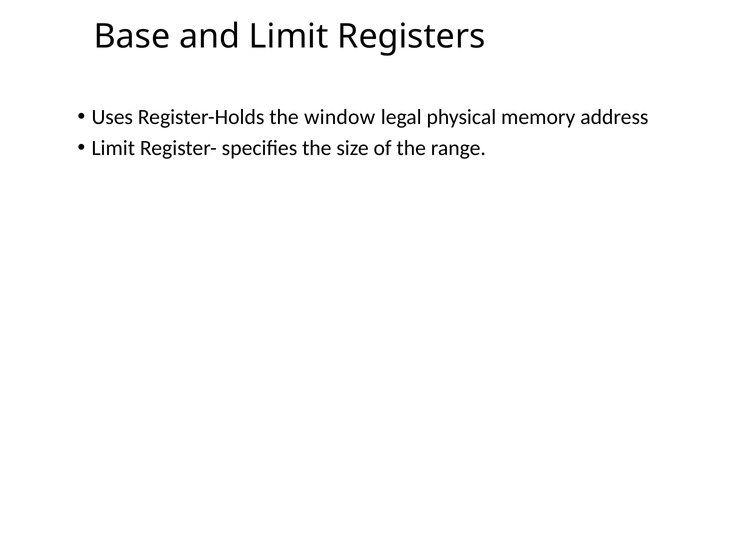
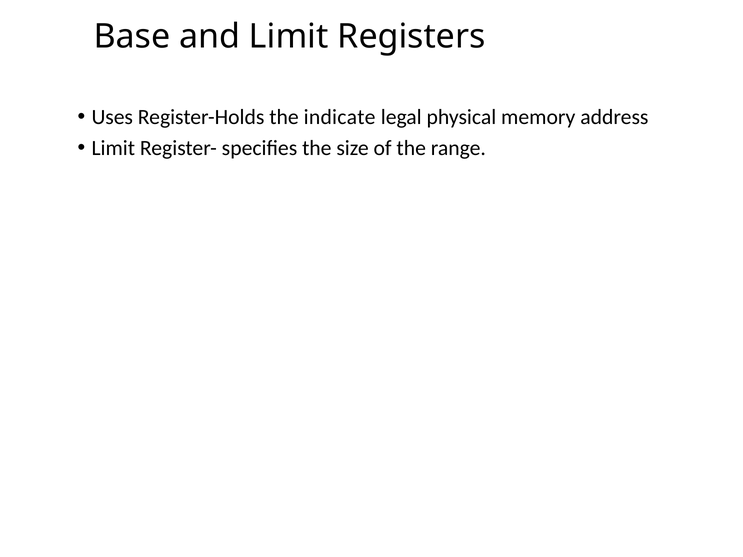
window: window -> indicate (340, 117)
